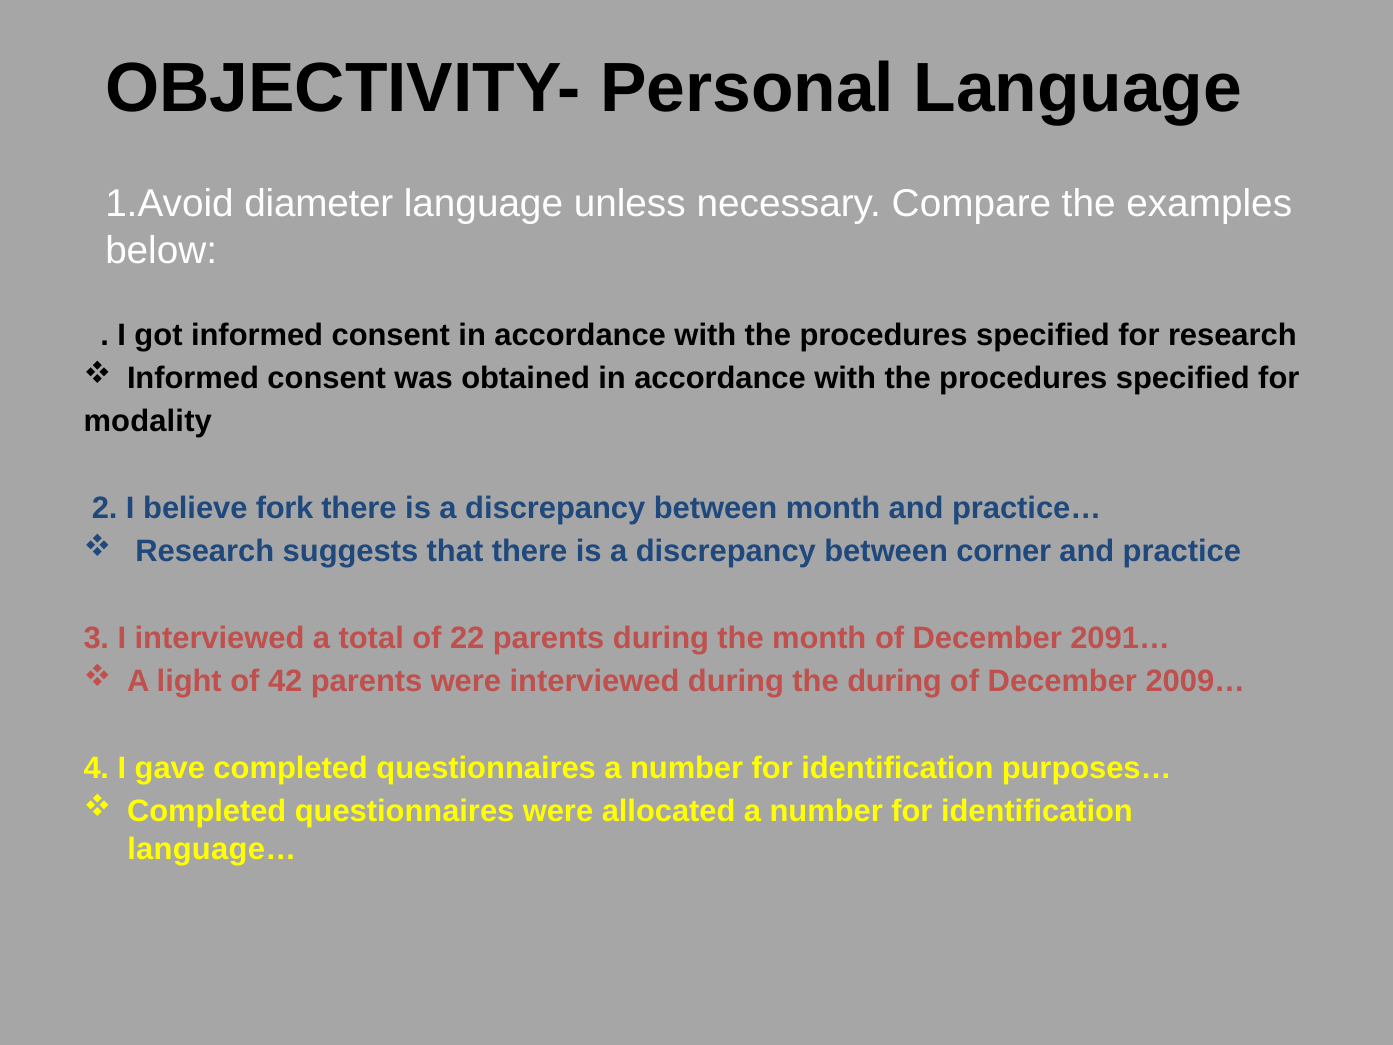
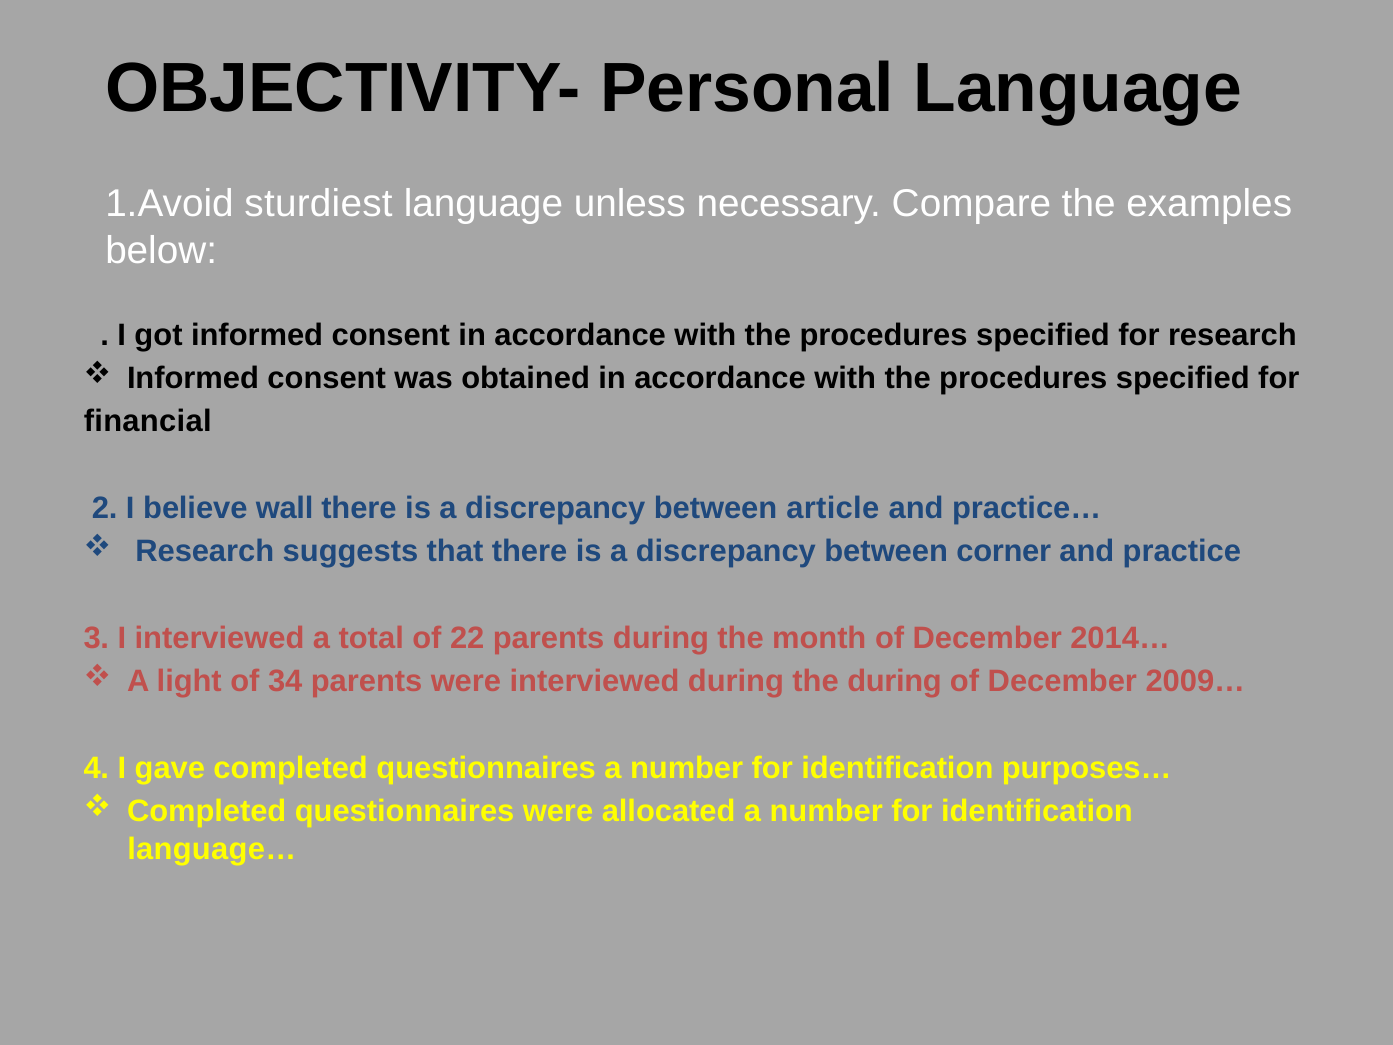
diameter: diameter -> sturdiest (319, 204)
modality: modality -> financial (148, 422)
fork: fork -> wall (285, 508)
between month: month -> article (833, 508)
2091…: 2091… -> 2014… (1120, 638)
42: 42 -> 34 (285, 682)
